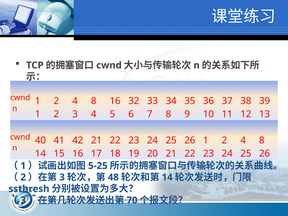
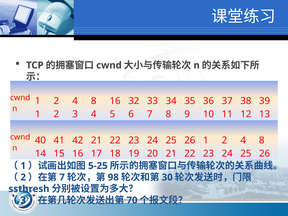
3: 3 -> 7 (62, 177)
48: 48 -> 98 (113, 177)
14: 14 -> 30 (167, 177)
